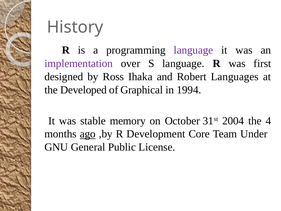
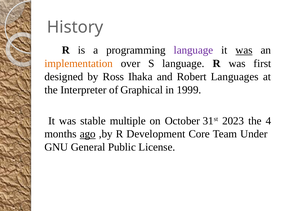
was underline: none -> present (244, 50)
implementation colour: purple -> orange (79, 64)
Developed: Developed -> Interpreter (83, 90)
1994: 1994 -> 1999 (189, 90)
memory: memory -> multiple (128, 121)
2004: 2004 -> 2023 (233, 121)
